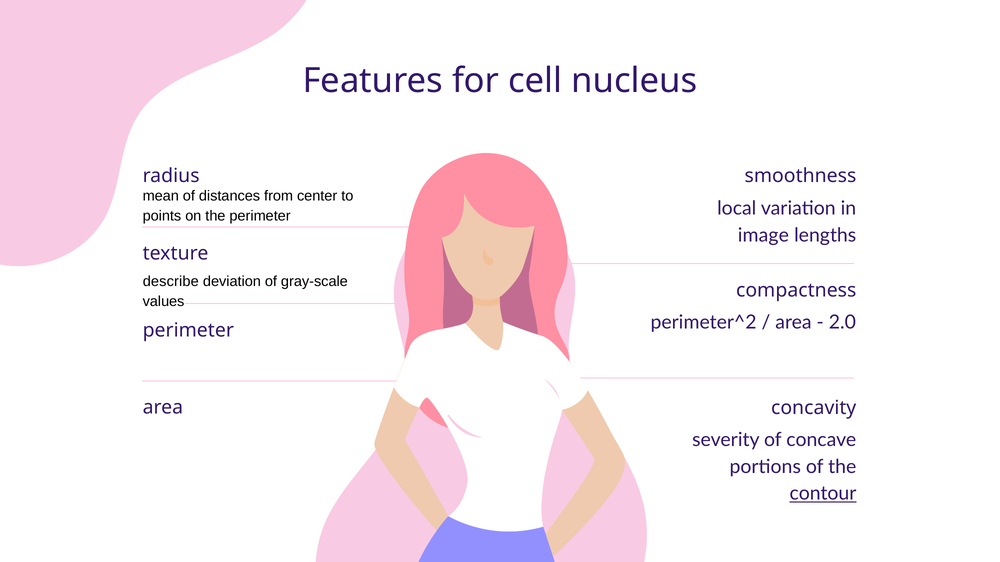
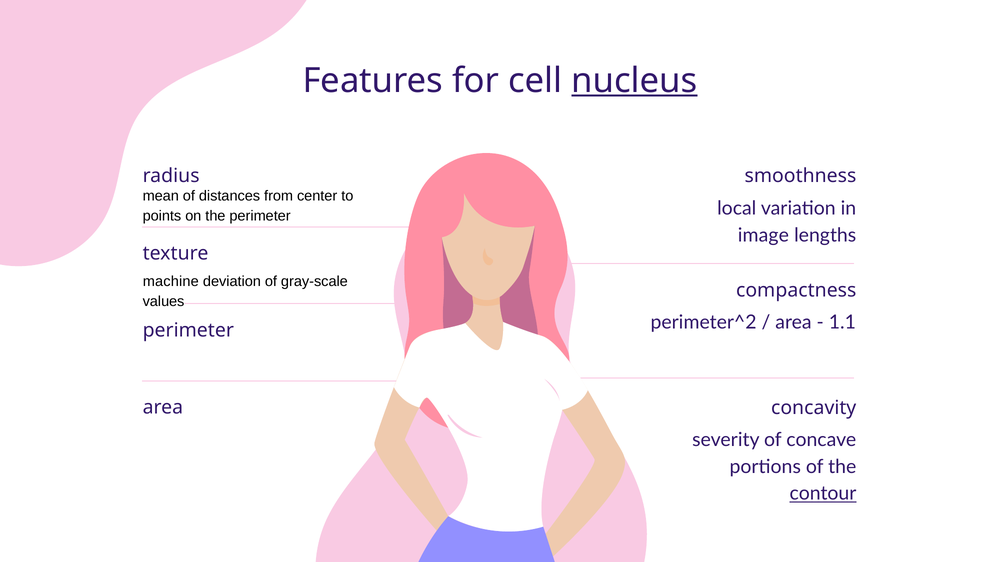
nucleus underline: none -> present (634, 81)
describe: describe -> machine (171, 282)
2.0: 2.0 -> 1.1 (842, 323)
